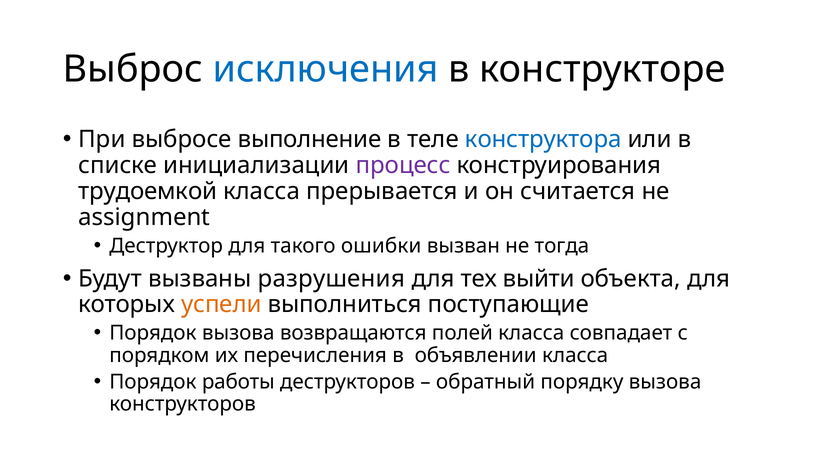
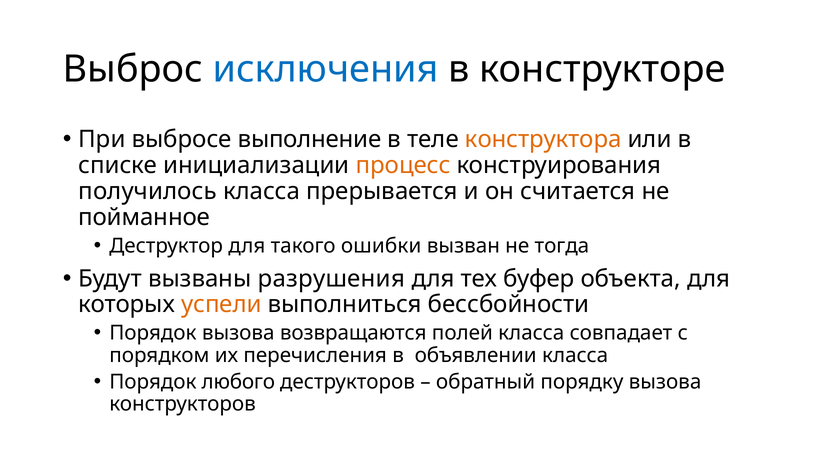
конструктора colour: blue -> orange (543, 139)
процесс colour: purple -> orange (403, 165)
трудоемкой: трудоемкой -> получилось (148, 191)
assignment: assignment -> пойманное (144, 217)
выйти: выйти -> буфер (539, 279)
поступающие: поступающие -> бессбойности (509, 305)
работы: работы -> любого (238, 382)
